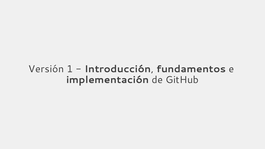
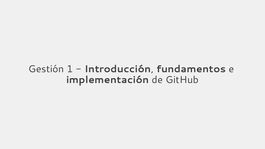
Versión: Versión -> Gestión (46, 69)
